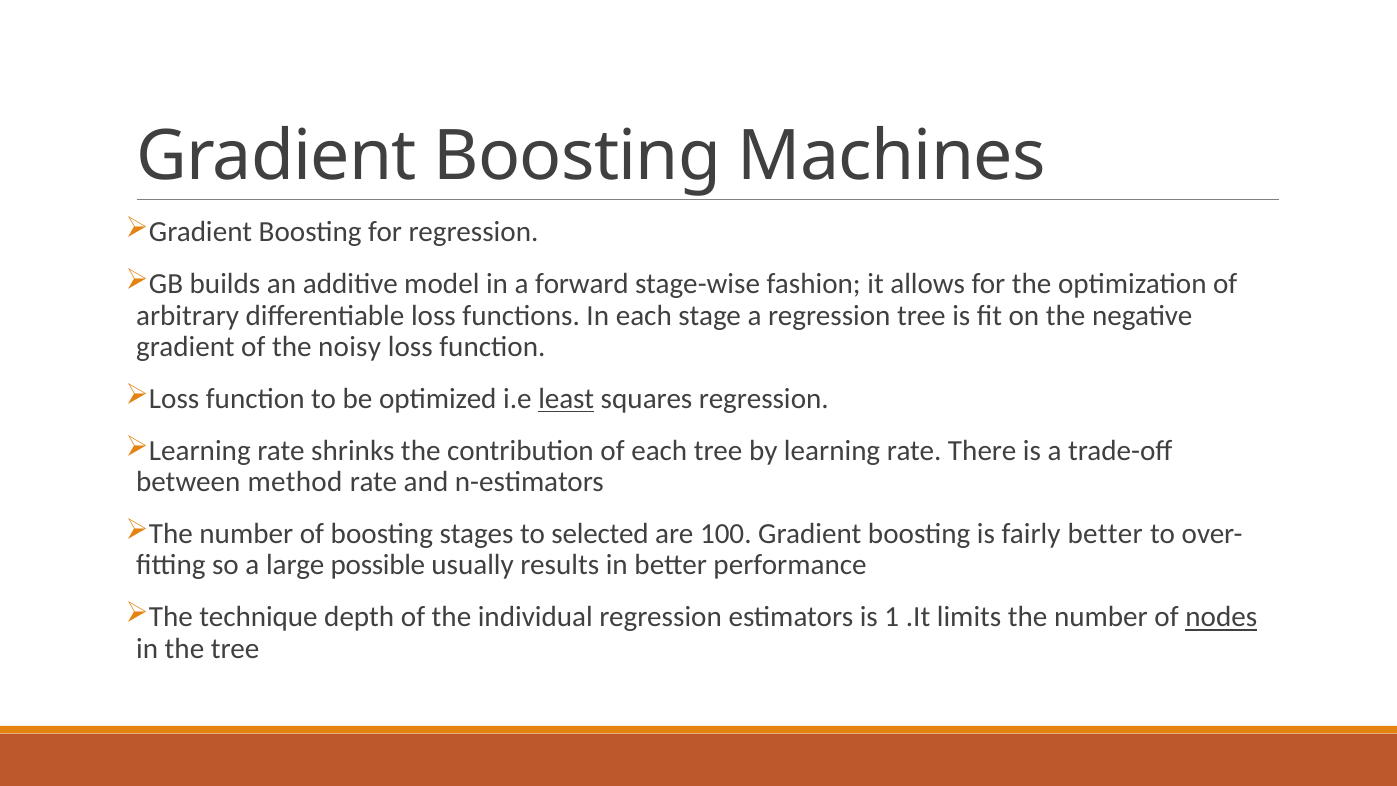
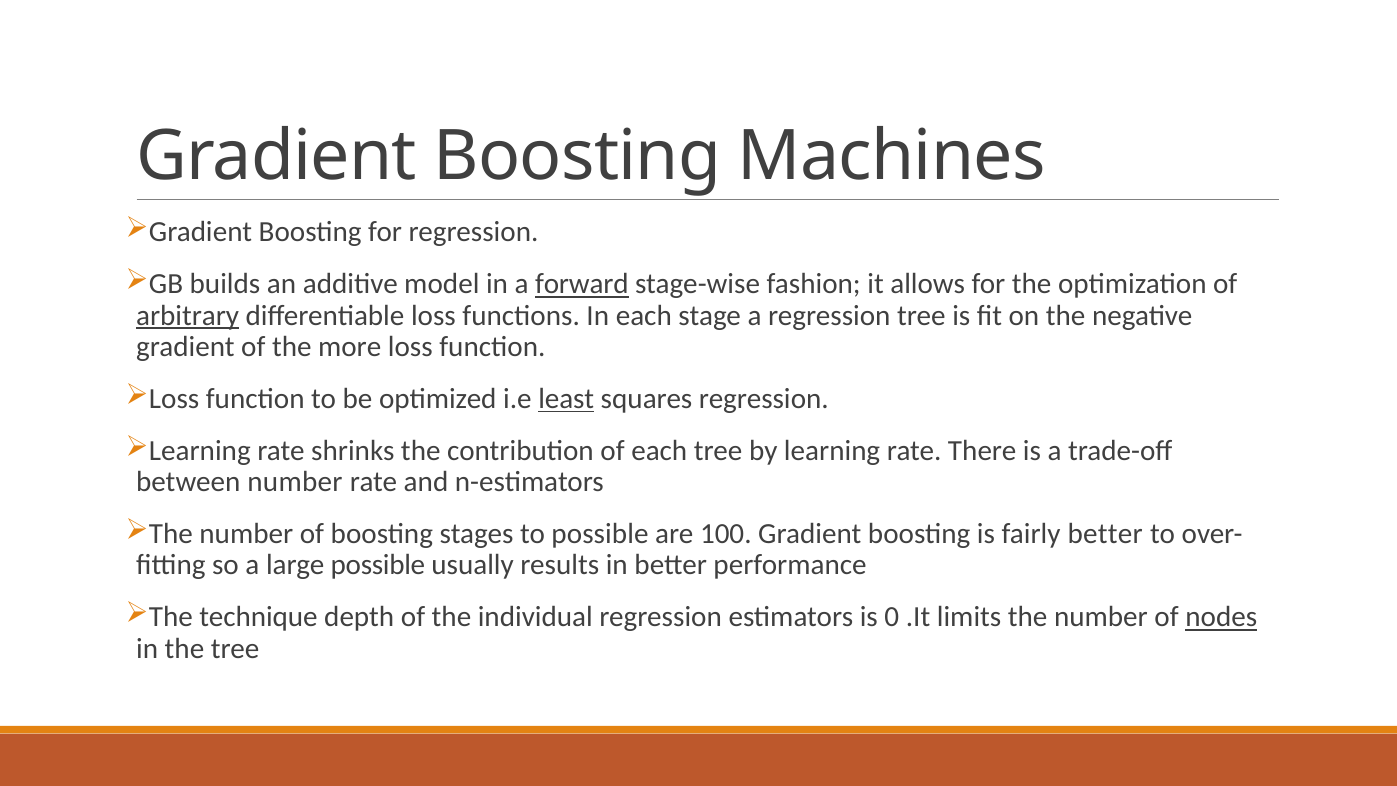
forward underline: none -> present (582, 284)
arbitrary underline: none -> present (188, 316)
noisy: noisy -> more (350, 347)
between method: method -> number (295, 482)
to selected: selected -> possible (600, 534)
1: 1 -> 0 (892, 617)
